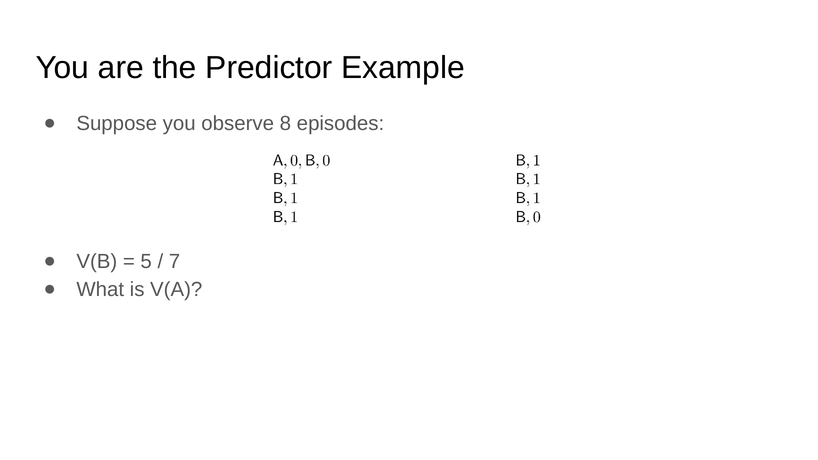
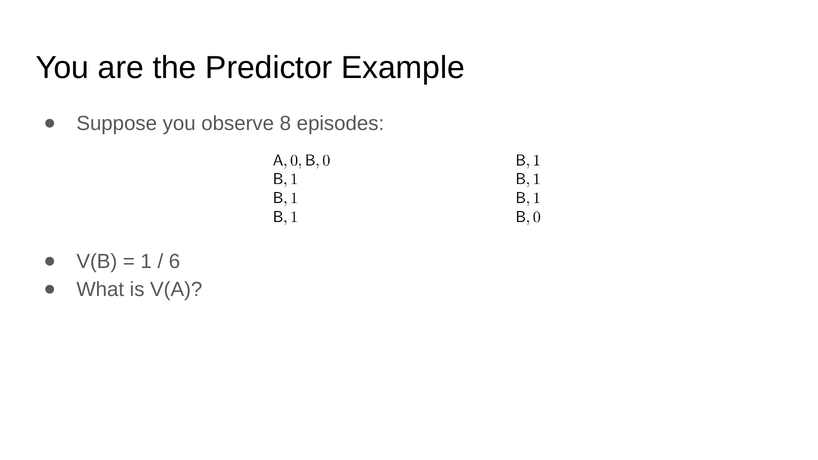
5: 5 -> 1 (146, 262)
7: 7 -> 6 (175, 262)
